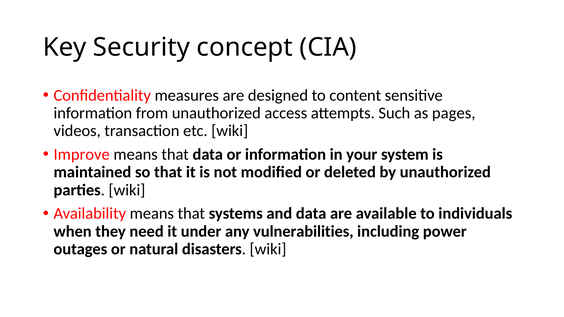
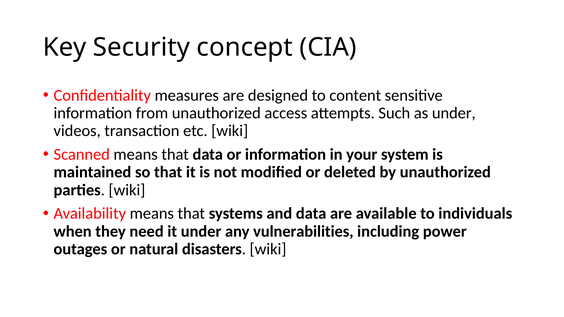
as pages: pages -> under (454, 113)
Improve: Improve -> Scanned (82, 155)
